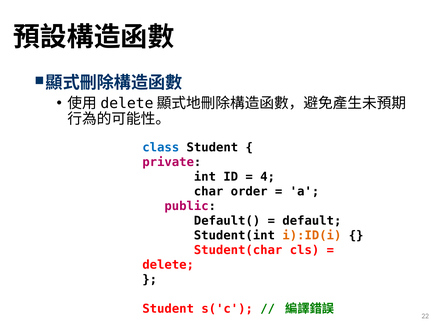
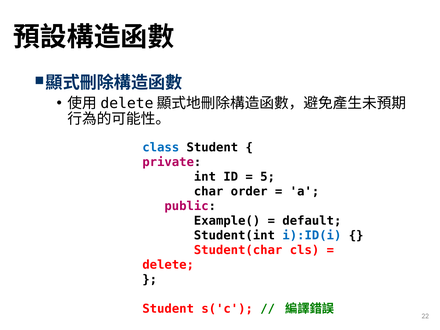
4: 4 -> 5 (268, 177)
Default(: Default( -> Example( (227, 221)
i):ID(i colour: orange -> blue (312, 235)
